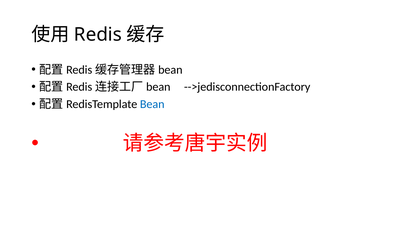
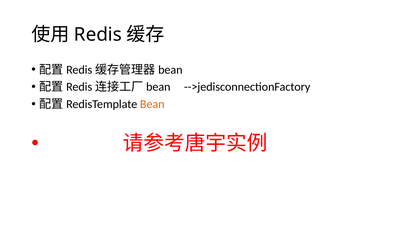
Bean colour: blue -> orange (152, 104)
